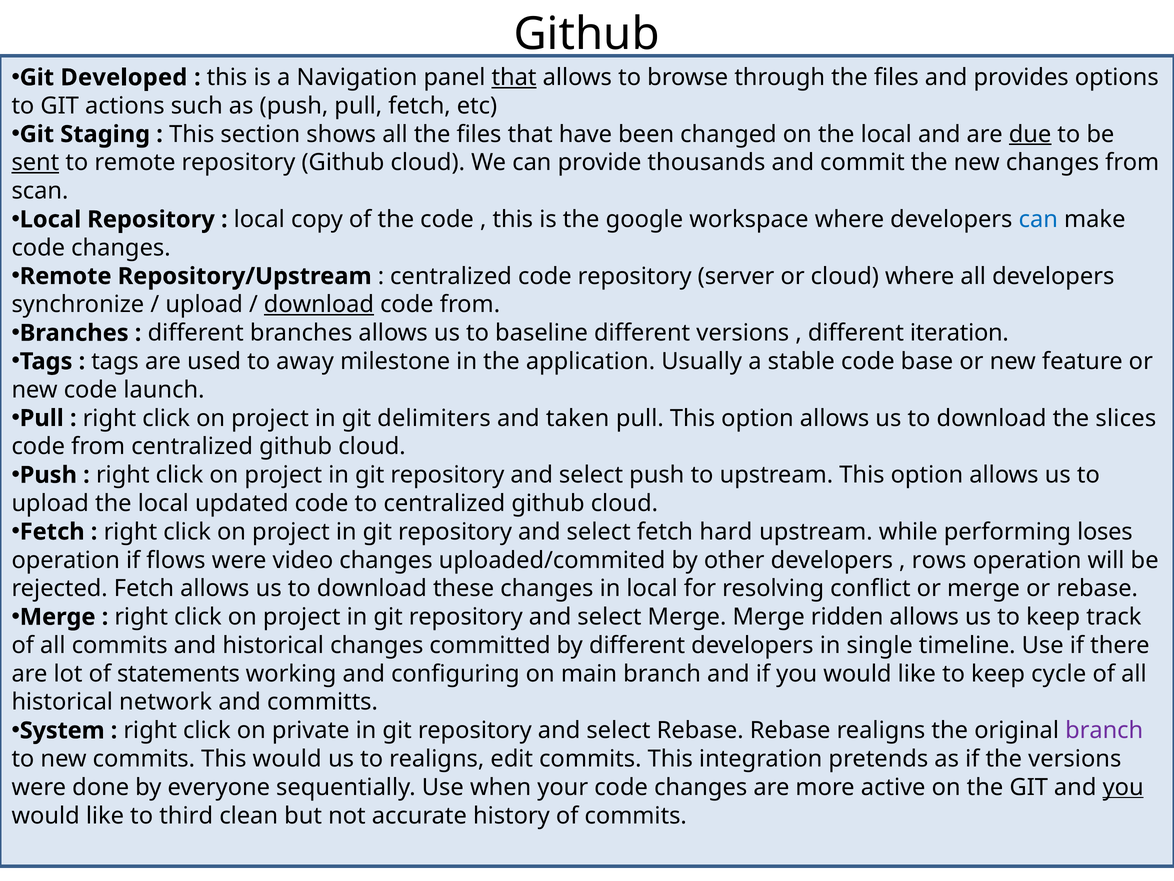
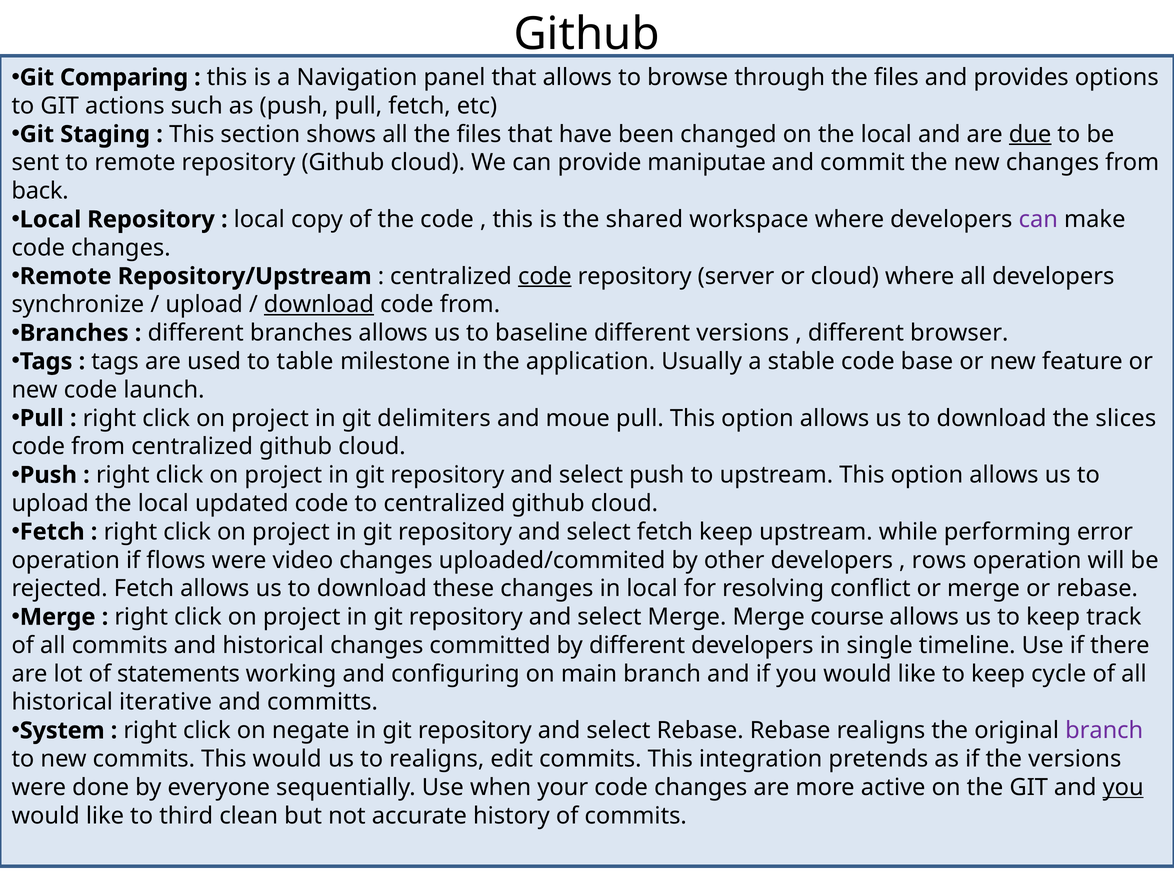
Developed: Developed -> Comparing (124, 77)
that underline: present -> none (514, 77)
sent underline: present -> none (35, 163)
thousands: thousands -> maniputae (707, 163)
scan: scan -> back (40, 191)
google: google -> shared (644, 219)
can colour: blue -> purple (1038, 219)
code underline: none -> present (545, 276)
iteration: iteration -> browser (959, 333)
away: away -> table (305, 361)
taken: taken -> moue (578, 418)
fetch hard: hard -> keep (726, 531)
loses: loses -> error (1105, 531)
ridden: ridden -> course (847, 617)
network: network -> iterative (166, 702)
private: private -> negate (311, 730)
